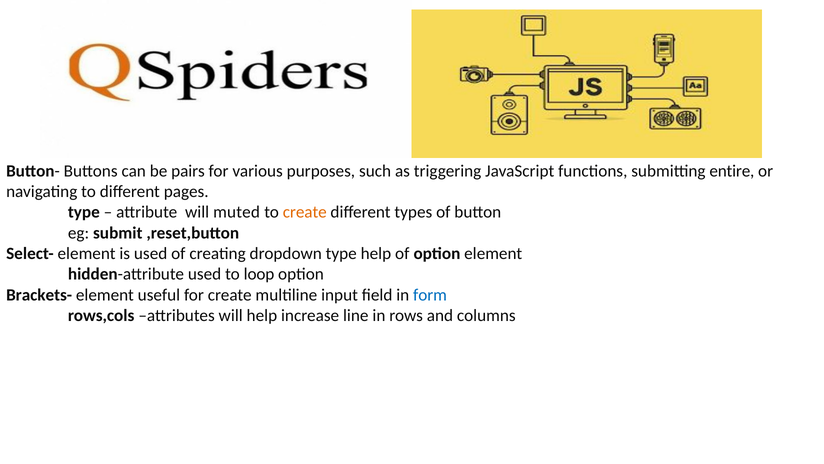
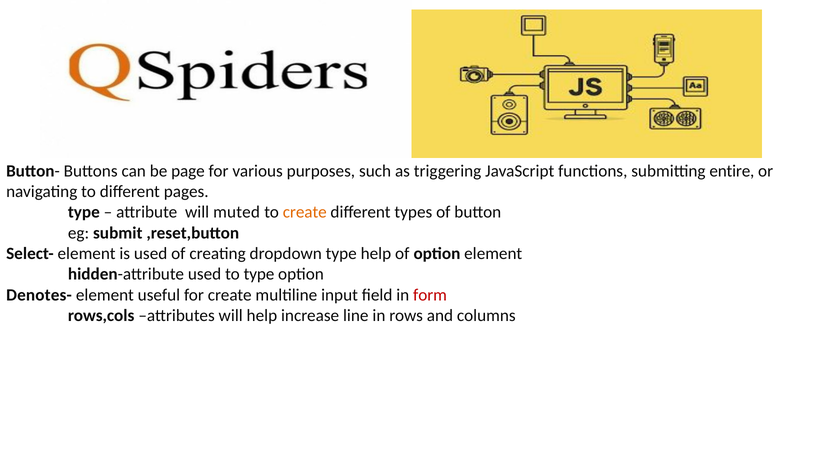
pairs: pairs -> page (188, 171)
to loop: loop -> type (259, 274)
Brackets-: Brackets- -> Denotes- (39, 295)
form colour: blue -> red (430, 295)
